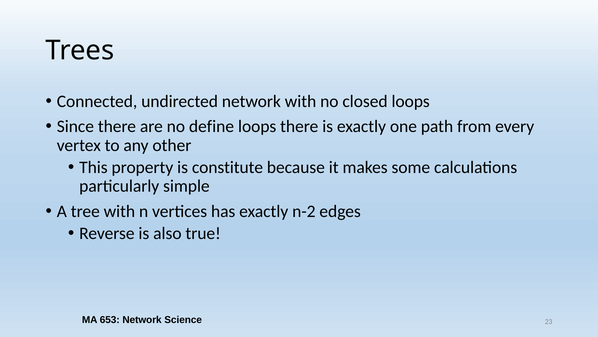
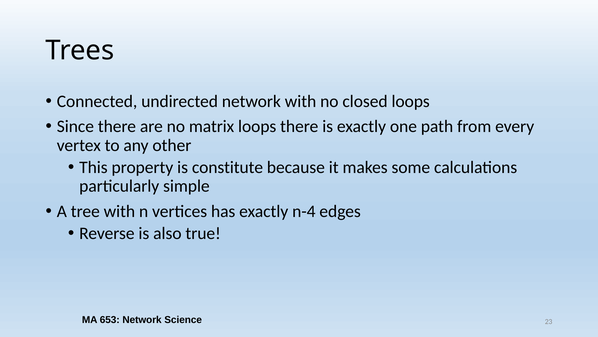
define: define -> matrix (212, 126)
n-2: n-2 -> n-4 (304, 211)
